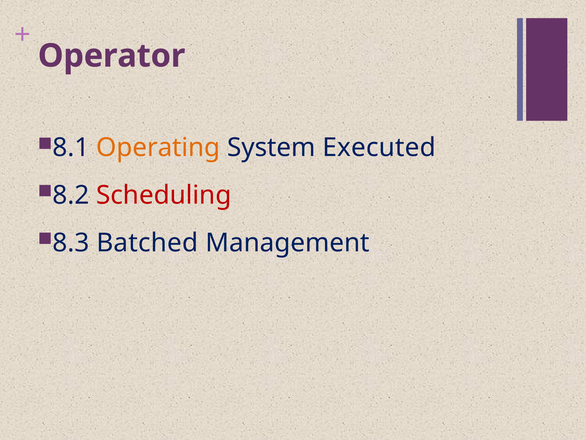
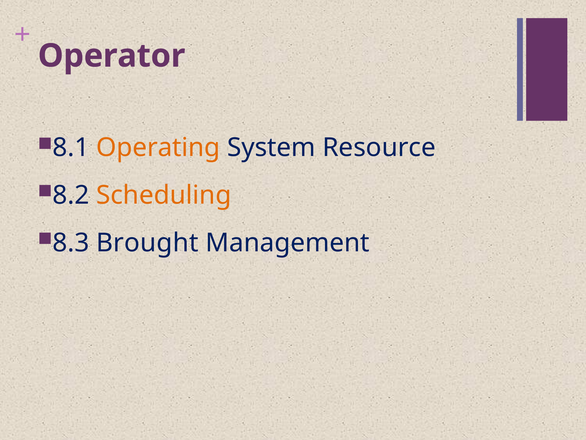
Executed: Executed -> Resource (379, 147)
Scheduling colour: red -> orange (164, 195)
Batched: Batched -> Brought (147, 243)
